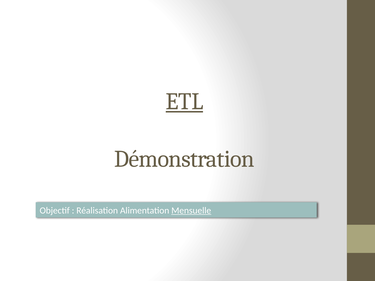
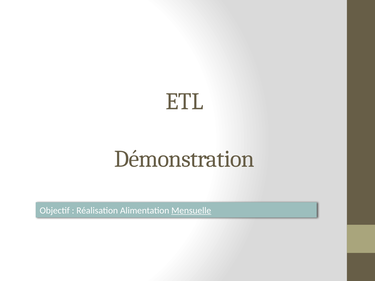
ETL underline: present -> none (184, 102)
